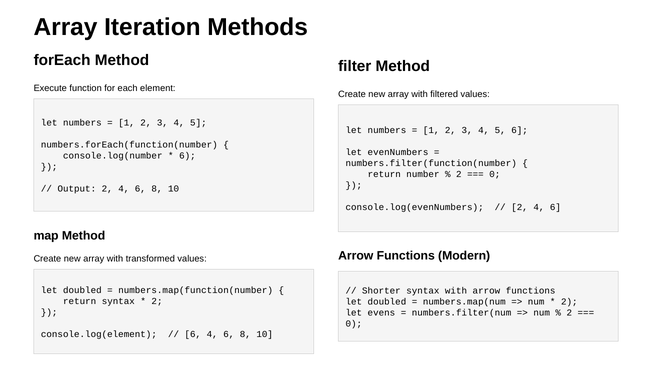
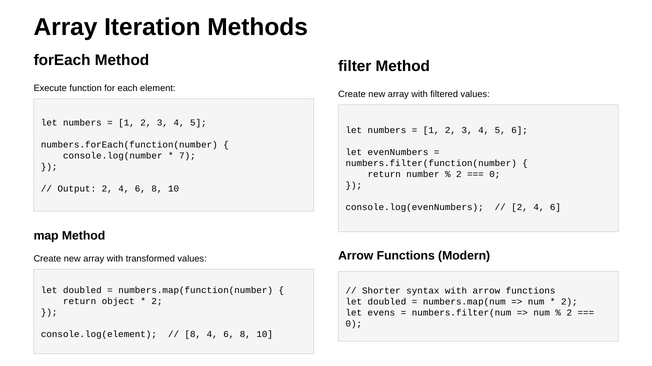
6: 6 -> 7 (187, 156)
return syntax: syntax -> object (118, 302)
6: 6 -> 8 (193, 335)
